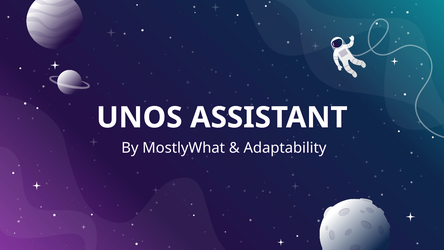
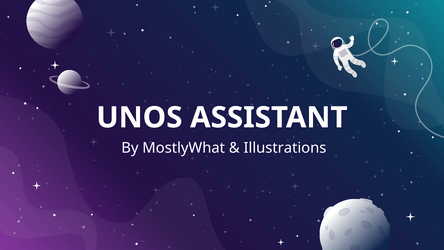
Adaptability: Adaptability -> Illustrations (285, 148)
